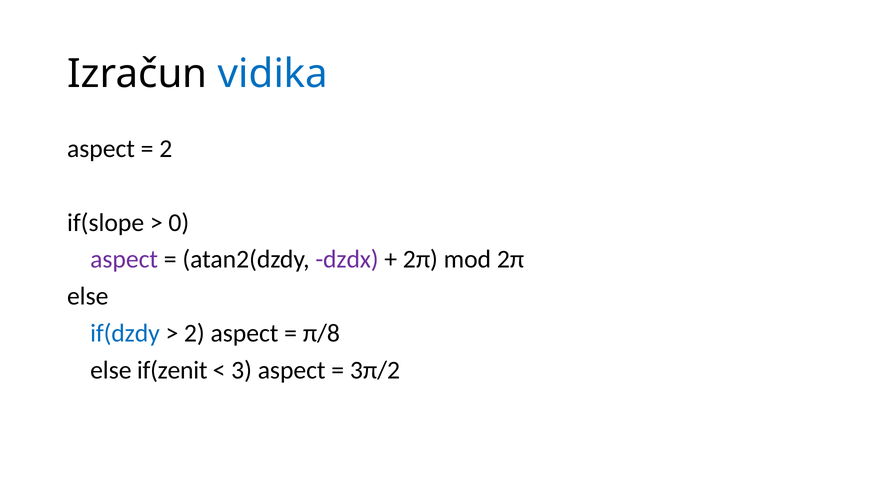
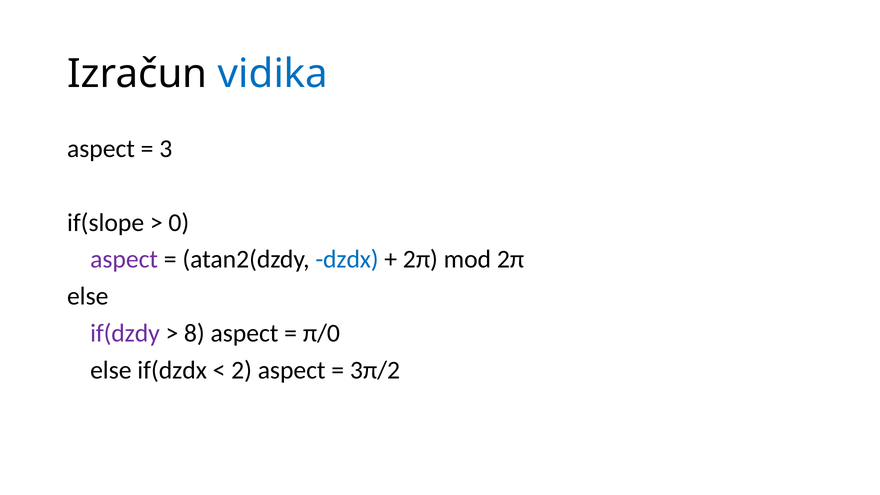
2: 2 -> 3 (166, 149)
dzdx colour: purple -> blue (347, 259)
if(dzdy colour: blue -> purple (125, 333)
2: 2 -> 8 (194, 333)
π/8: π/8 -> π/0 (321, 333)
if(zenit: if(zenit -> if(dzdx (172, 370)
3: 3 -> 2 (242, 370)
